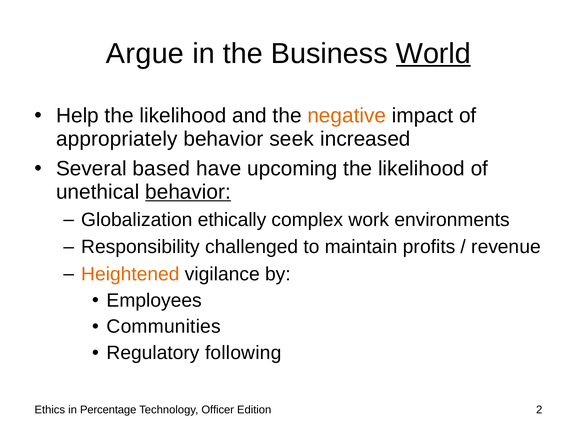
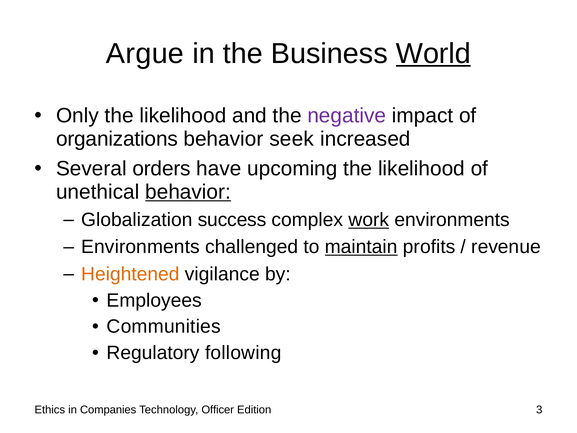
Help: Help -> Only (77, 116)
negative colour: orange -> purple (347, 116)
appropriately: appropriately -> organizations (117, 139)
based: based -> orders (162, 169)
ethically: ethically -> success (232, 220)
work underline: none -> present (369, 220)
Responsibility: Responsibility -> Environments (141, 247)
maintain underline: none -> present (361, 247)
Percentage: Percentage -> Companies (108, 410)
2: 2 -> 3 (539, 410)
